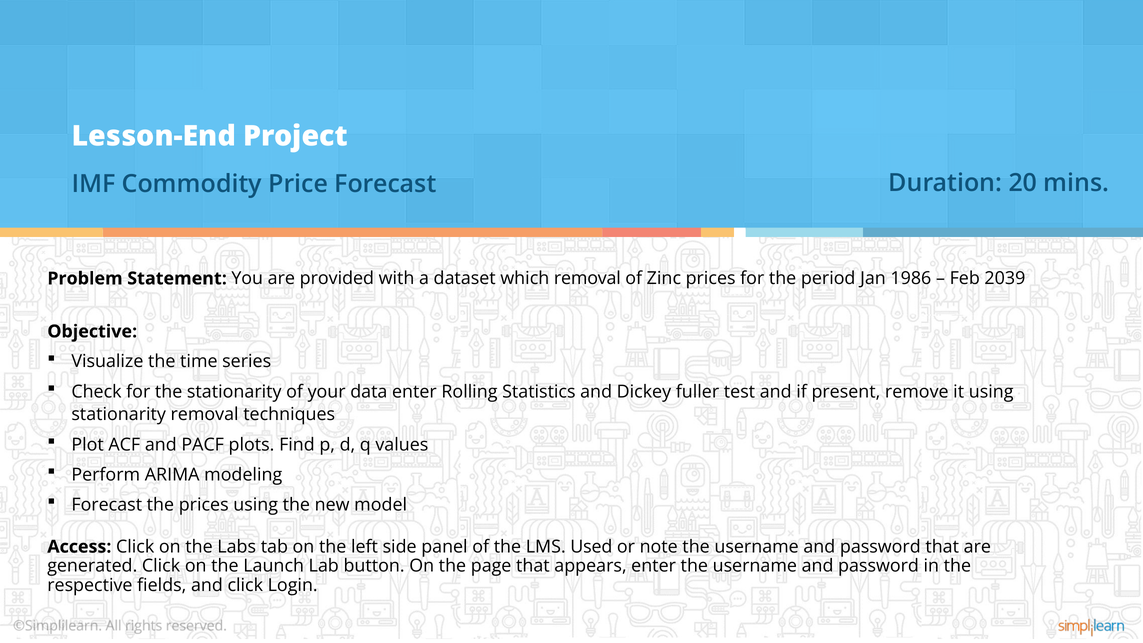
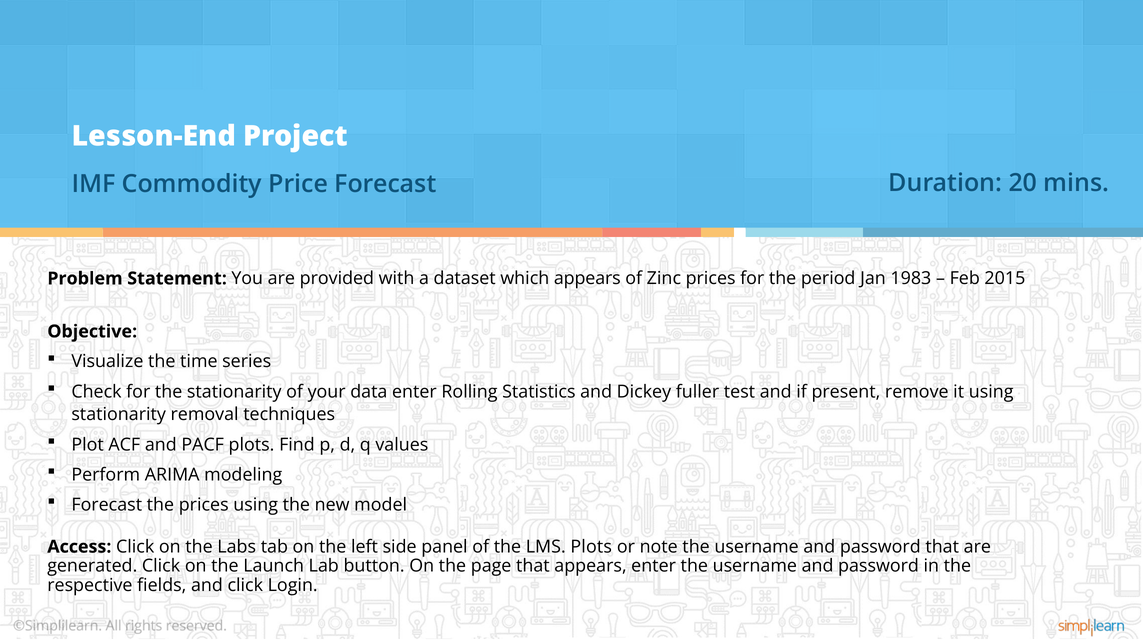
which removal: removal -> appears (587, 278)
1986: 1986 -> 1983 (911, 278)
2039: 2039 -> 2015 (1005, 278)
LMS Used: Used -> Plots (591, 547)
